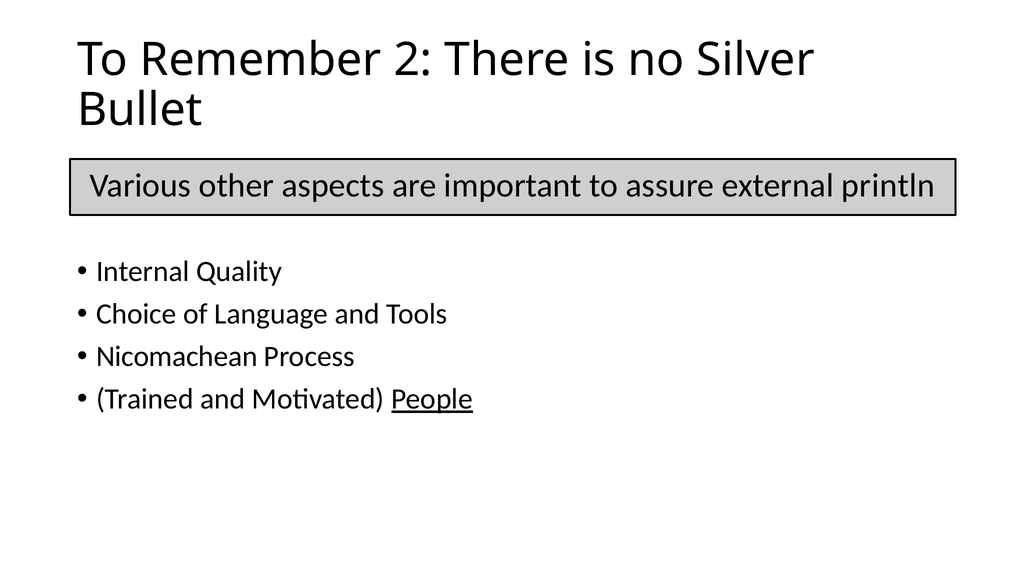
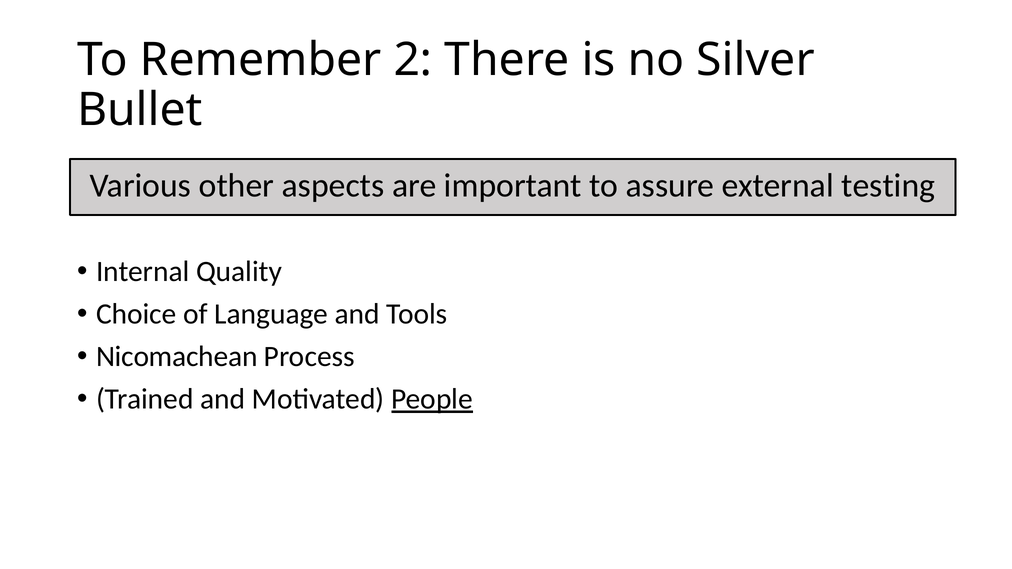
println: println -> testing (888, 186)
